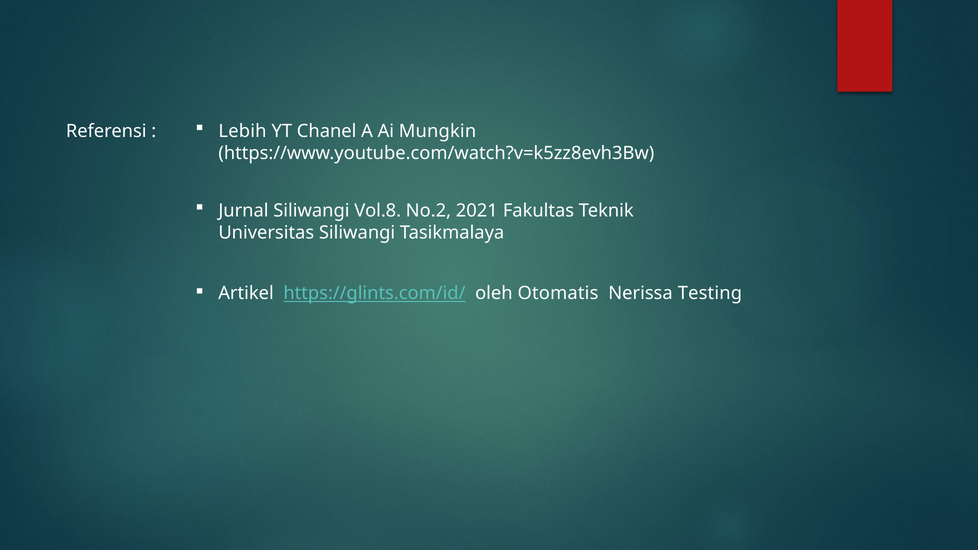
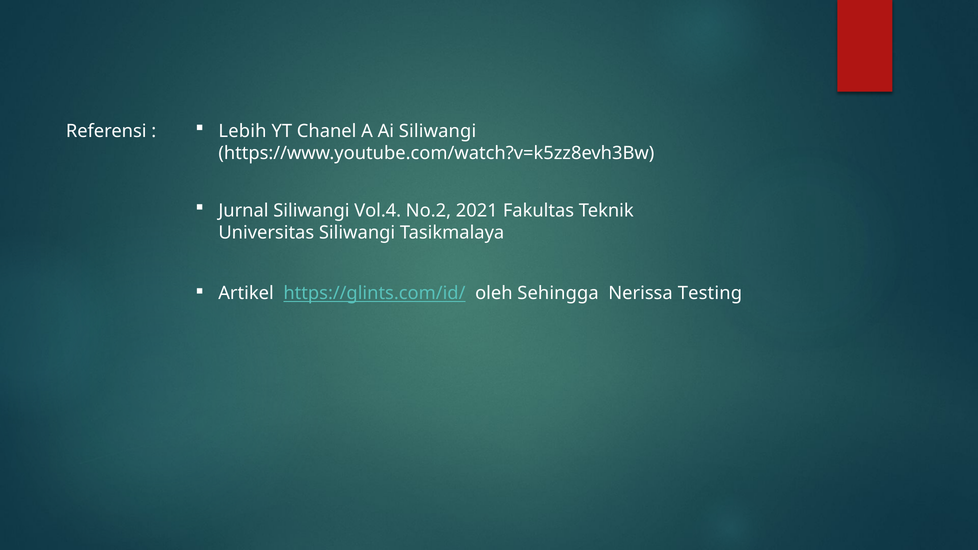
Ai Mungkin: Mungkin -> Siliwangi (438, 131)
Vol.8: Vol.8 -> Vol.4 (378, 211)
Otomatis: Otomatis -> Sehingga (558, 293)
